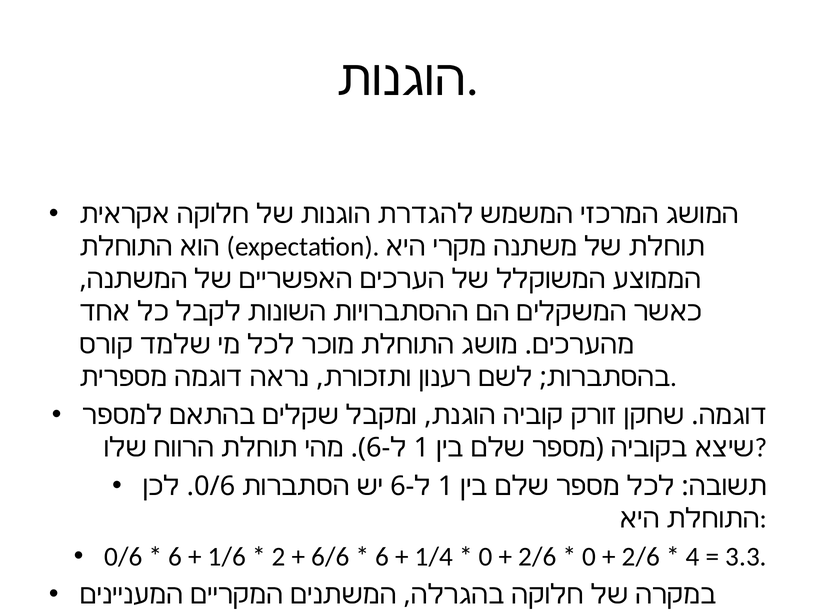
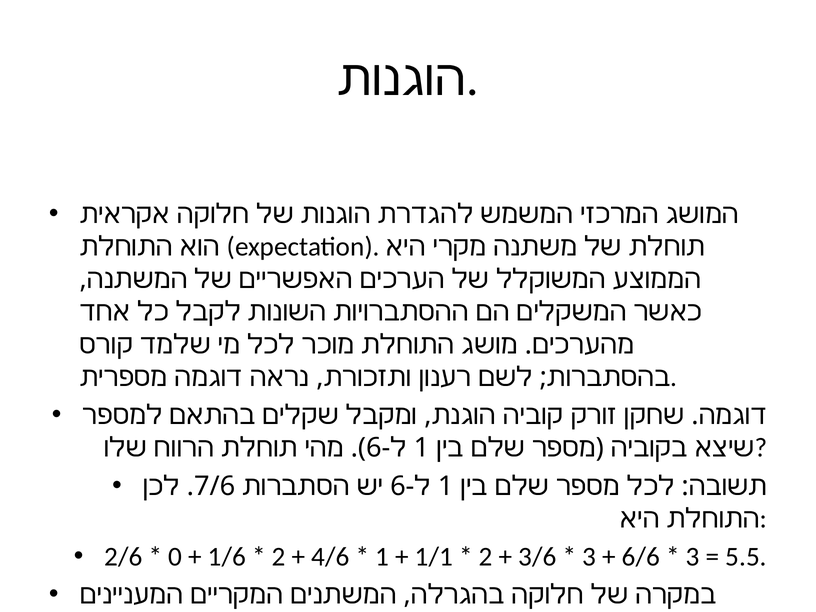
0/6: 0/6 -> 7/6 (215, 486)
0/6: 0/6 -> 2/6 (123, 557)
6: 6 -> 0 (175, 557)
6/6: 6/6 -> 4/6 (330, 557)
6: 6 -> 1 (382, 557)
1/4: 1/4 -> 1/1 (434, 557)
0: 0 -> 2 (486, 557)
2/6: 2/6 -> 3/6 (537, 557)
0: 0 -> 3 (589, 557)
2/6: 2/6 -> 6/6 (641, 557)
4: 4 -> 3 (693, 557)
3.3: 3.3 -> 5.5 (746, 557)
